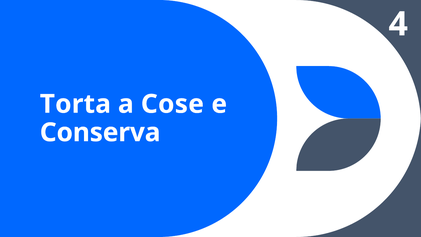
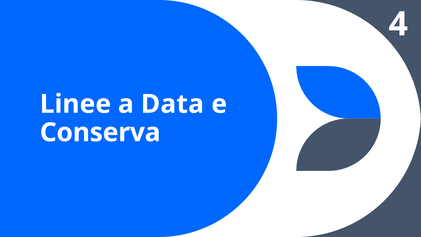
Torta: Torta -> Linee (75, 104)
Cose: Cose -> Data (172, 104)
